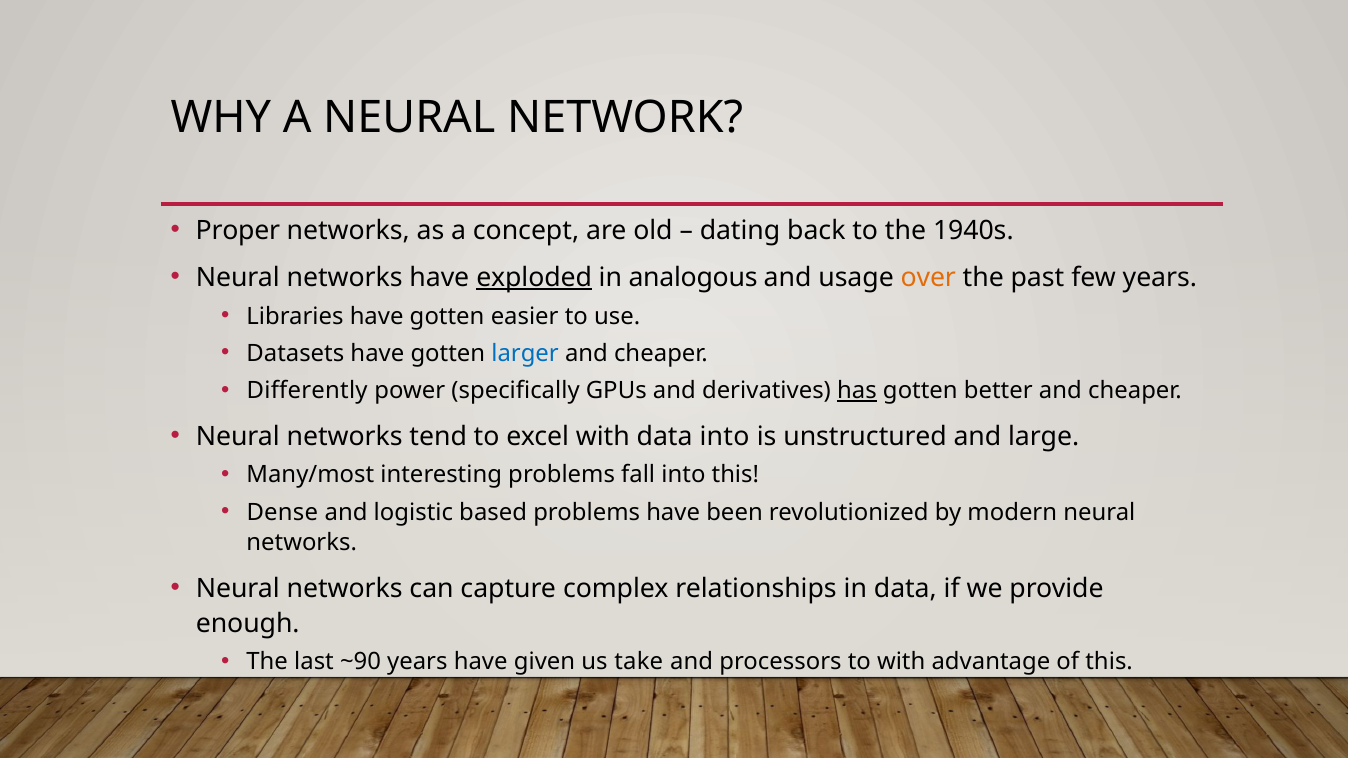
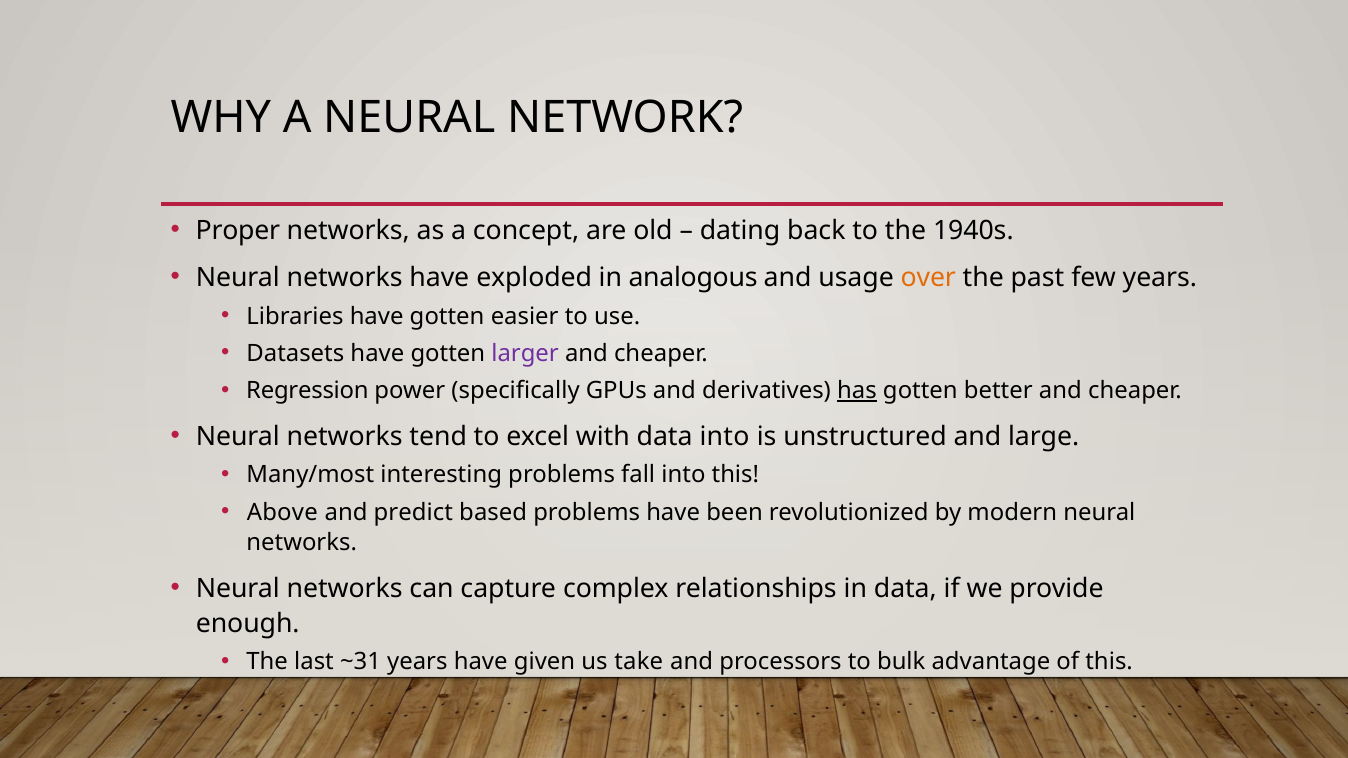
exploded underline: present -> none (534, 278)
larger colour: blue -> purple (525, 353)
Differently: Differently -> Regression (307, 391)
Dense: Dense -> Above (282, 512)
logistic: logistic -> predict (413, 512)
~90: ~90 -> ~31 (361, 662)
to with: with -> bulk (901, 662)
